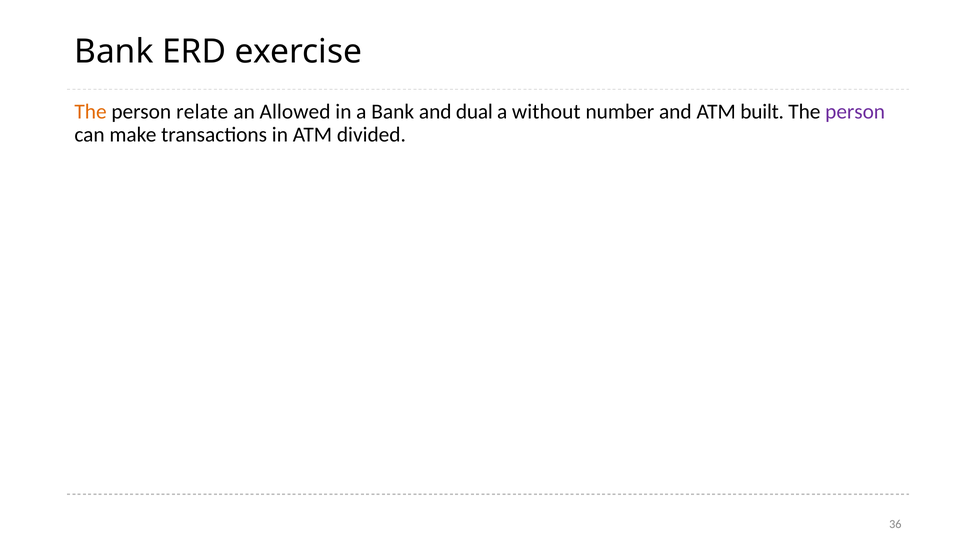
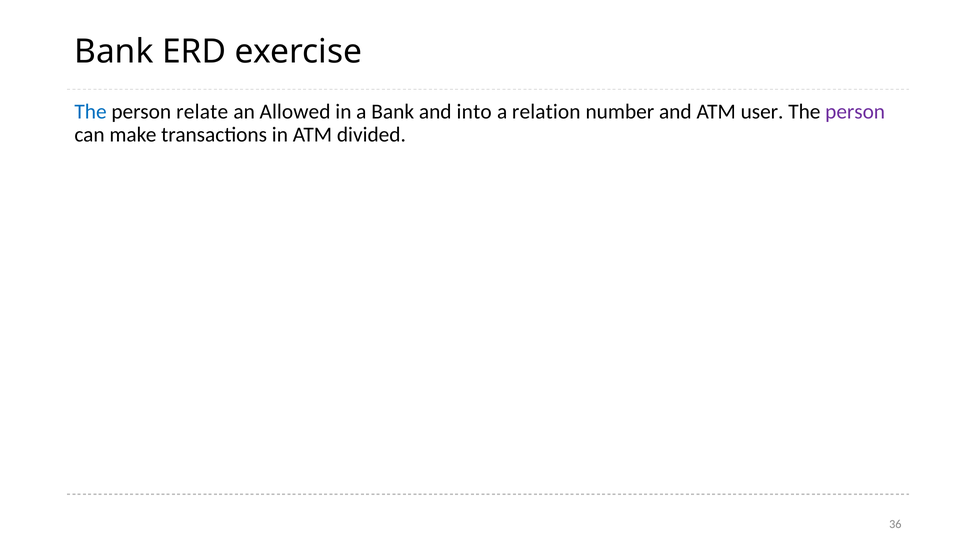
The colour: orange -> blue (91, 112)
dual: dual -> into (474, 112)
without: without -> relation (546, 112)
built: built -> user (762, 112)
